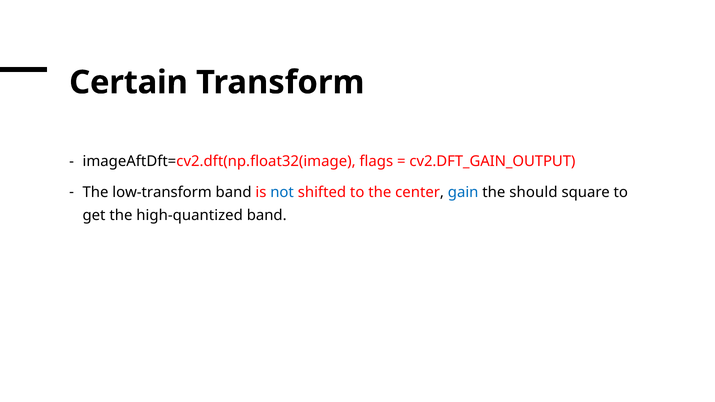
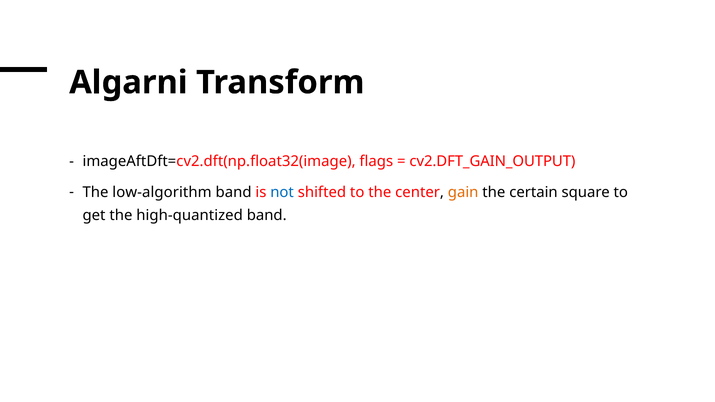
Certain: Certain -> Algarni (128, 83)
low-transform: low-transform -> low-algorithm (162, 192)
gain colour: blue -> orange (463, 192)
should: should -> certain (533, 192)
